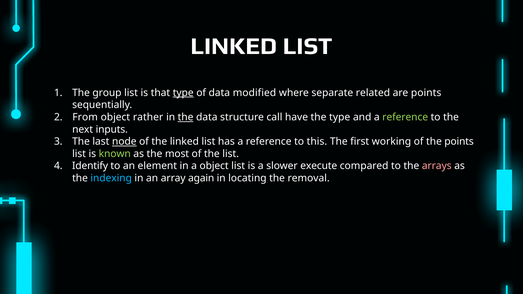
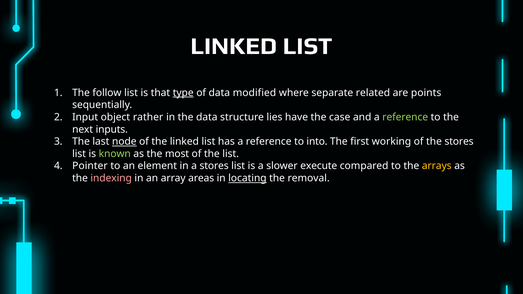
group: group -> follow (107, 93)
From: From -> Input (85, 117)
the underline: present -> none (186, 117)
call: call -> lies (274, 117)
the type: type -> case (340, 117)
this: this -> into (317, 142)
the points: points -> stores (459, 142)
Identify: Identify -> Pointer (90, 166)
a object: object -> stores (214, 166)
arrays colour: pink -> yellow (437, 166)
indexing colour: light blue -> pink (111, 178)
again: again -> areas (201, 178)
locating underline: none -> present (247, 178)
